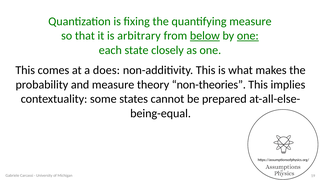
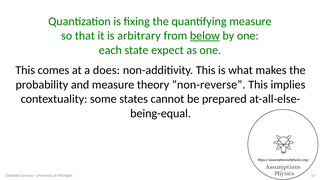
one underline: present -> none (248, 36)
closely: closely -> expect (167, 50)
non-theories: non-theories -> non-reverse (209, 85)
